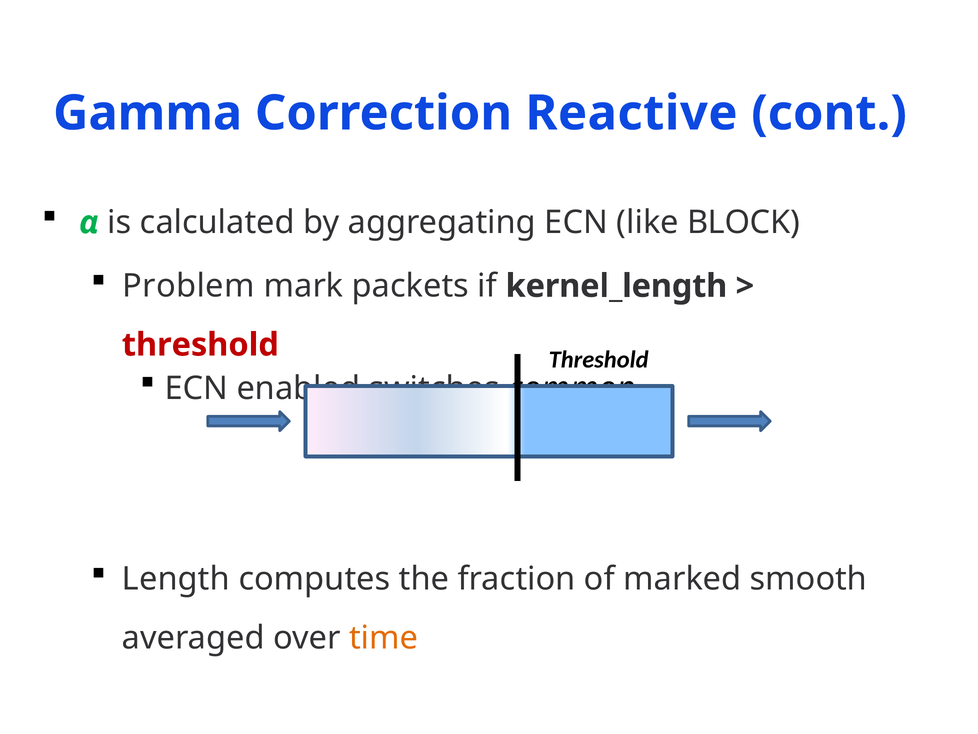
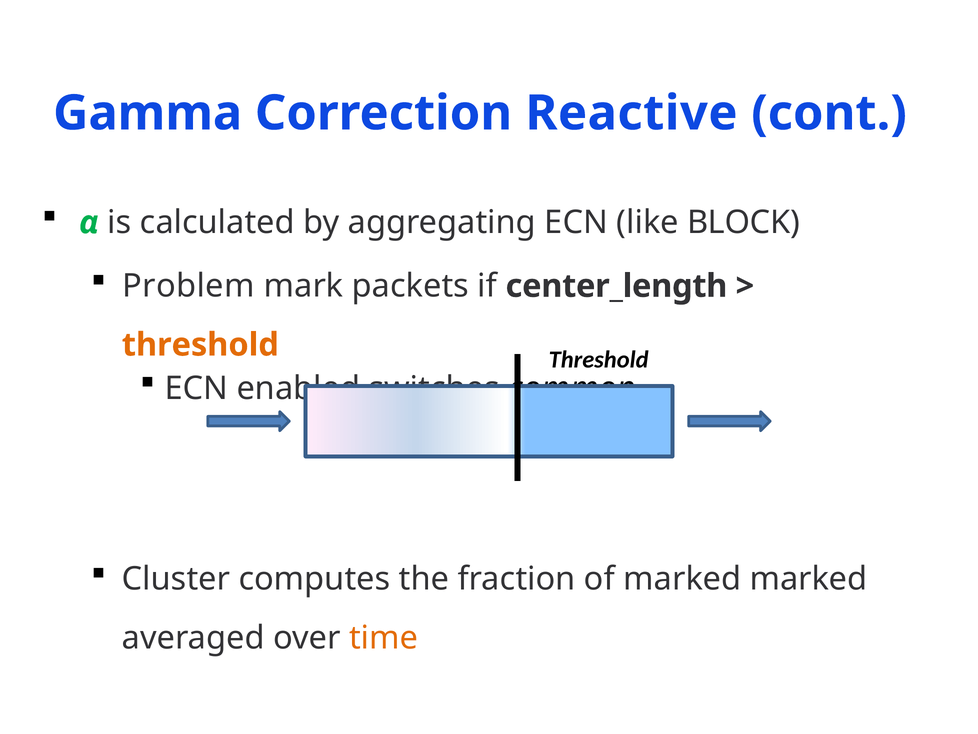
kernel_length: kernel_length -> center_length (616, 286)
threshold colour: red -> orange (200, 345)
Length: Length -> Cluster (176, 579)
marked smooth: smooth -> marked (809, 579)
